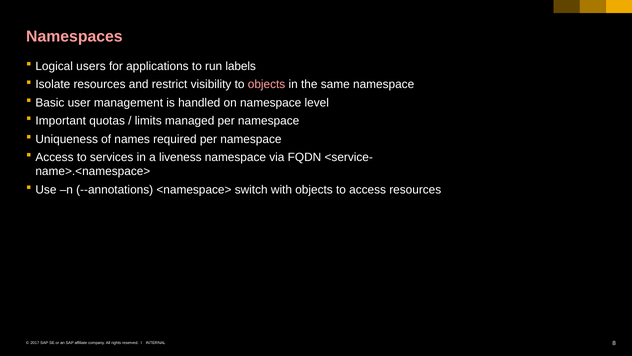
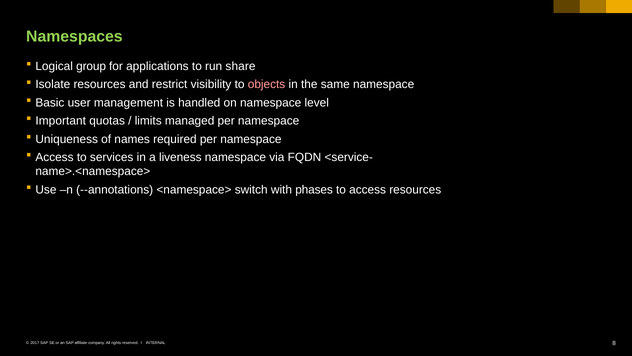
Namespaces colour: pink -> light green (74, 37)
users: users -> group (91, 66)
labels: labels -> share (241, 66)
with objects: objects -> phases (314, 189)
